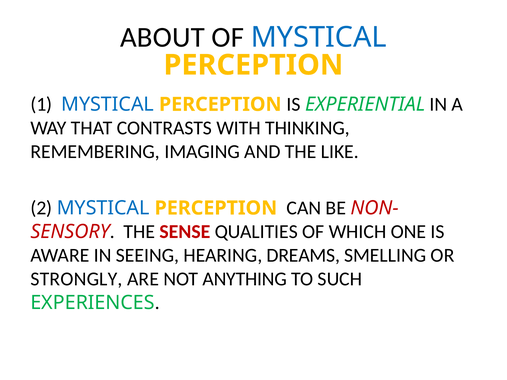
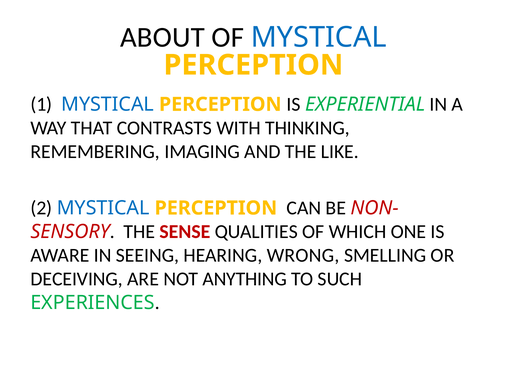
DREAMS: DREAMS -> WRONG (303, 256)
STRONGLY: STRONGLY -> DECEIVING (77, 279)
